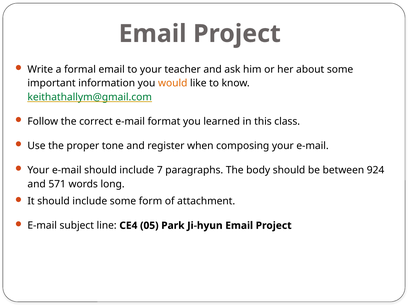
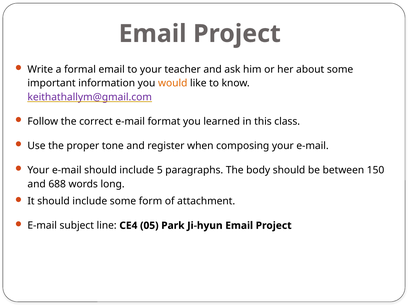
keithathallym@gmail.com colour: green -> purple (90, 97)
7: 7 -> 5 (160, 170)
924: 924 -> 150 (376, 170)
571: 571 -> 688 (57, 184)
